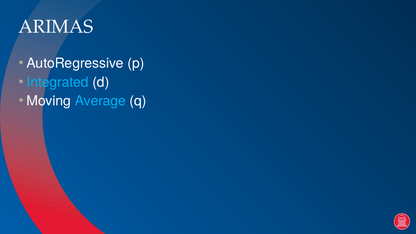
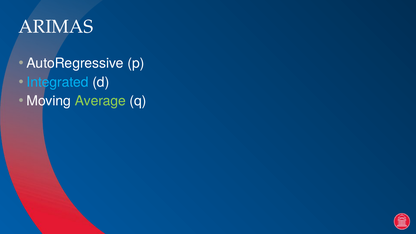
Average colour: light blue -> light green (100, 101)
